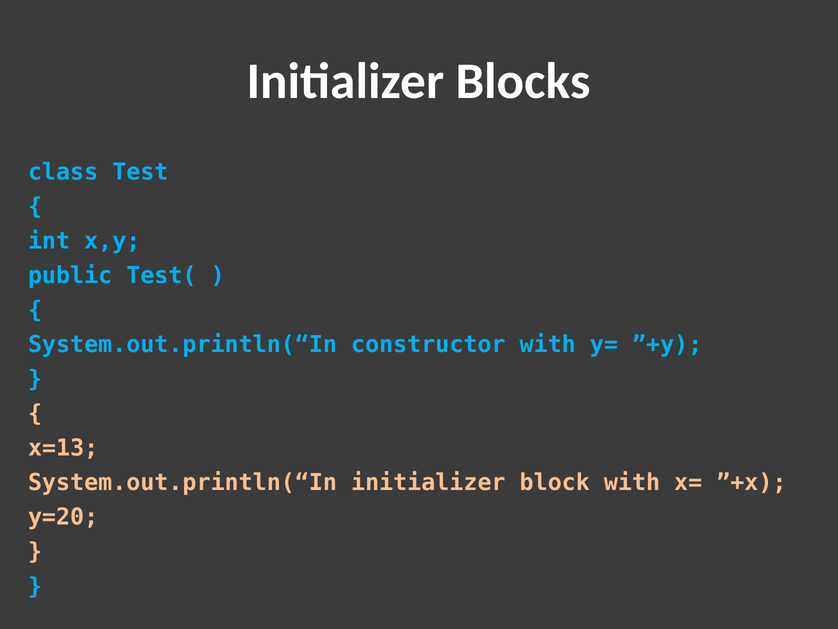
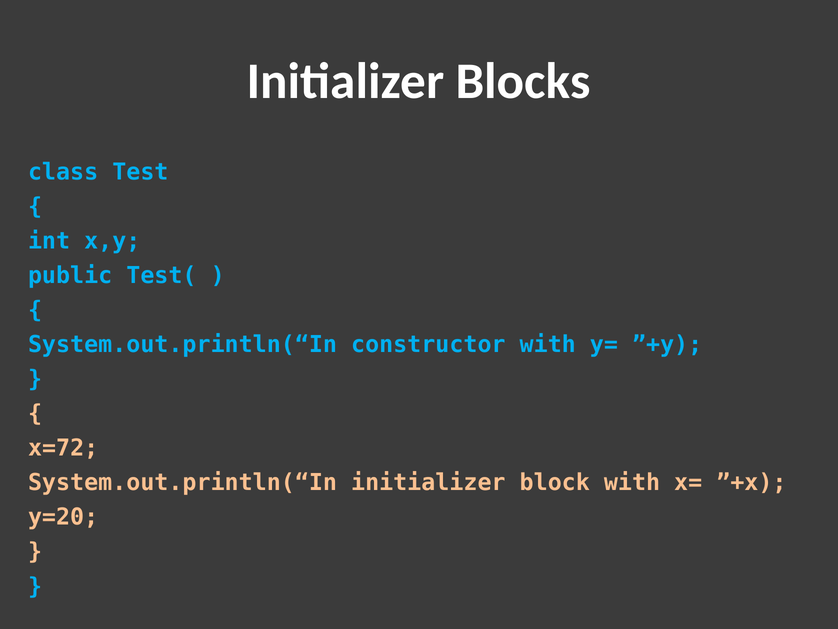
x=13: x=13 -> x=72 (63, 448)
